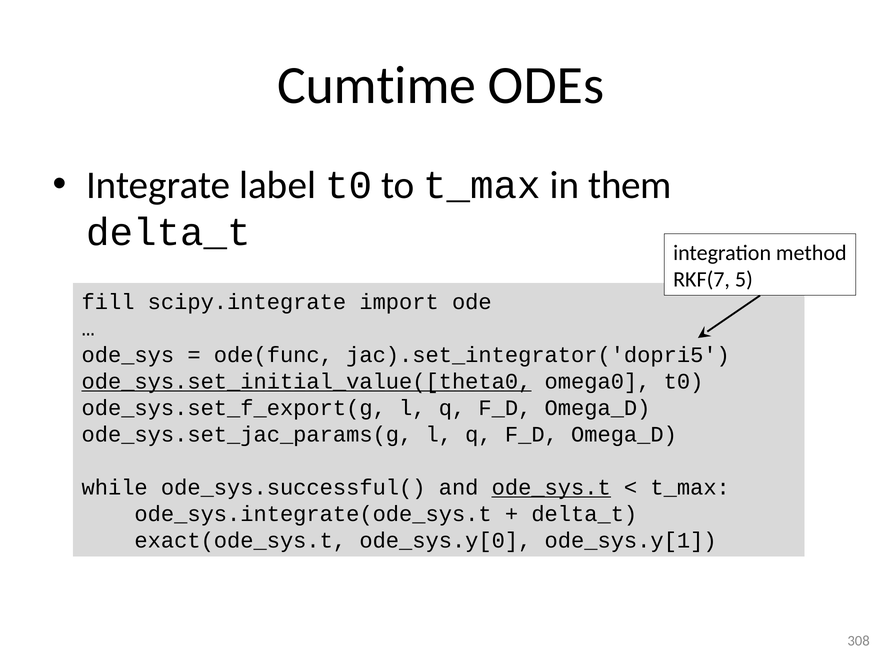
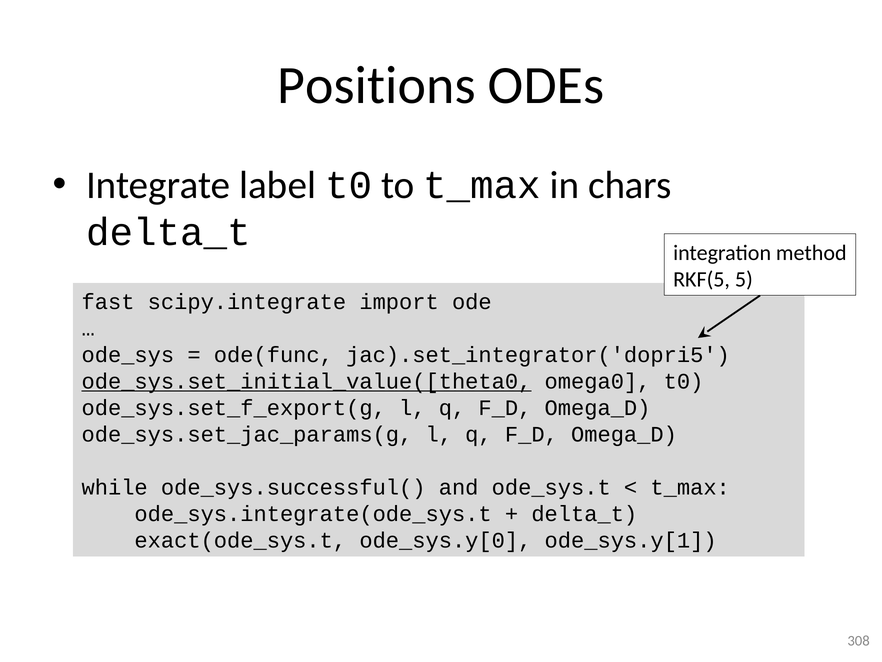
Cumtime: Cumtime -> Positions (377, 85)
them: them -> chars (630, 185)
RKF(7: RKF(7 -> RKF(5 (702, 279)
fill: fill -> fast (108, 302)
ode_sys.t underline: present -> none (551, 487)
